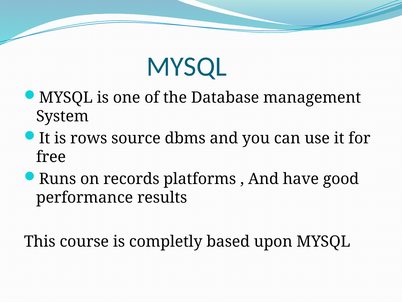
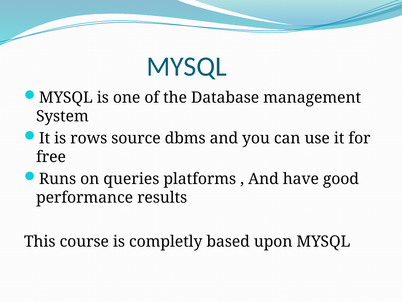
records: records -> queries (131, 179)
